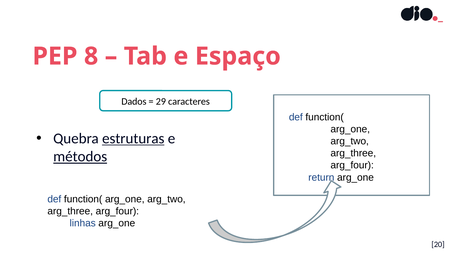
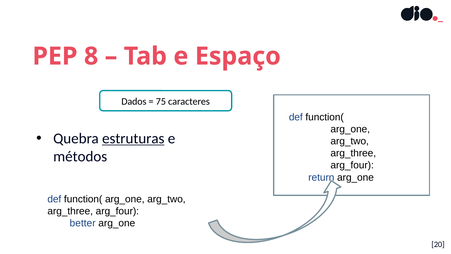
29: 29 -> 75 (161, 101)
métodos underline: present -> none (80, 156)
linhas: linhas -> better (83, 223)
